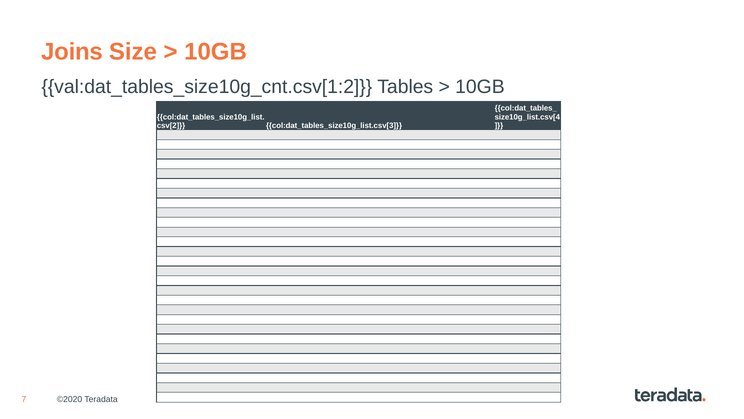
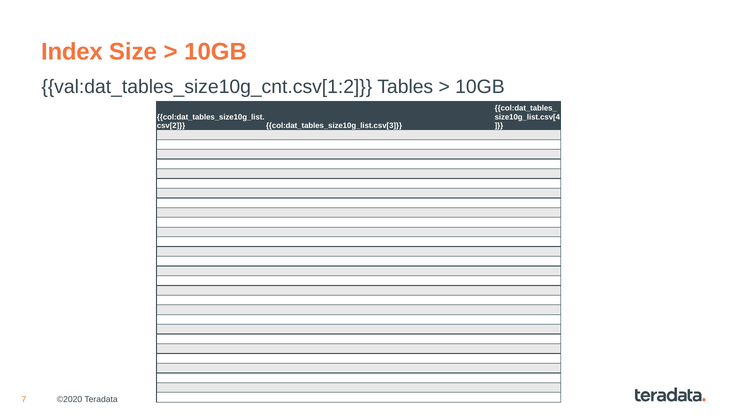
Joins: Joins -> Index (72, 52)
